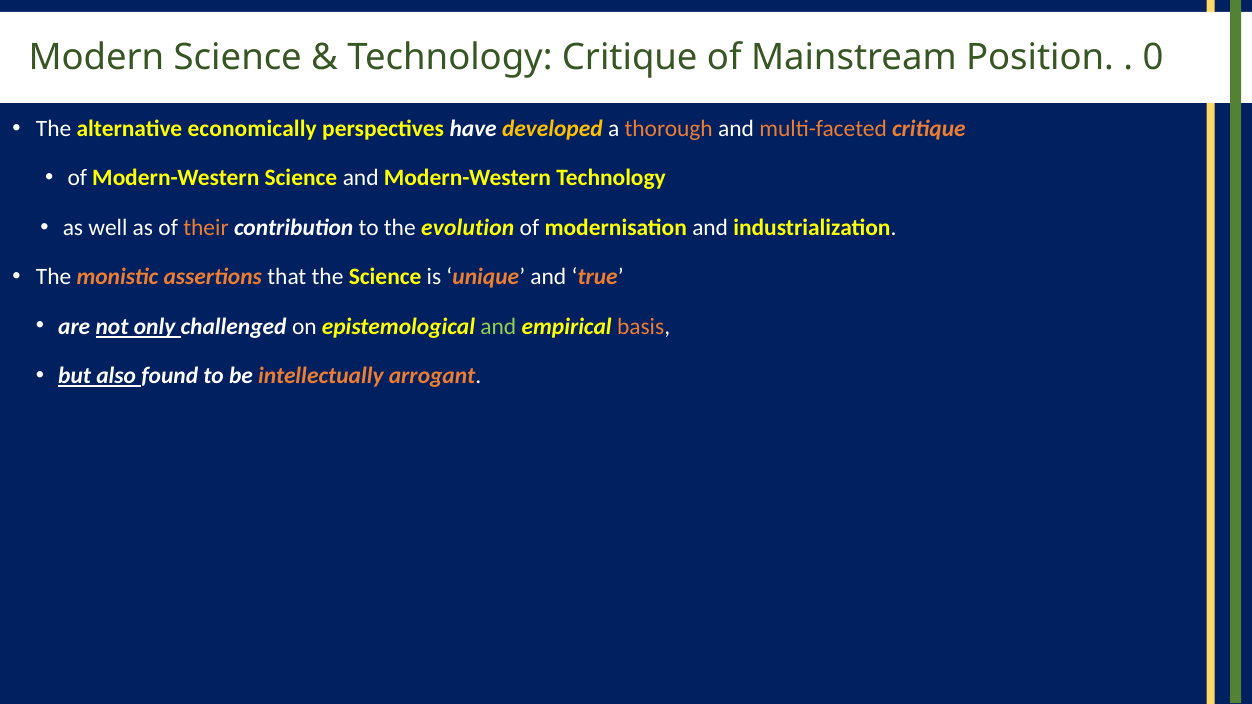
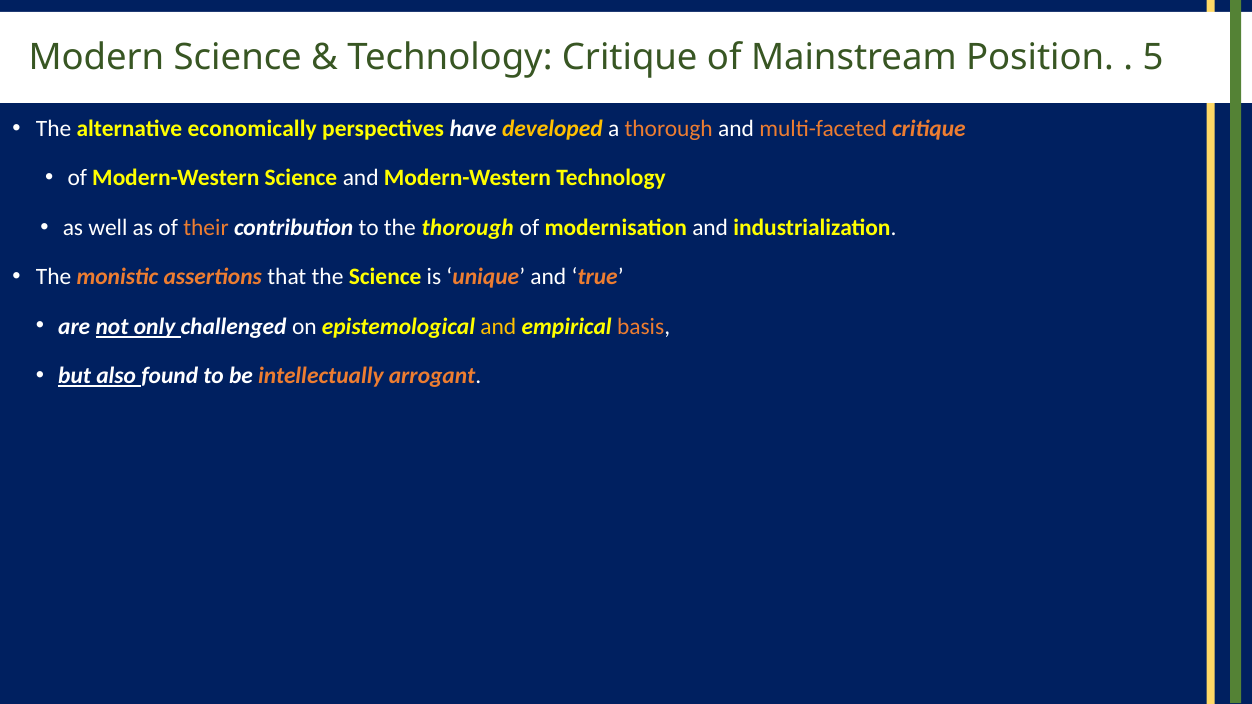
0: 0 -> 5 (1153, 57)
the evolution: evolution -> thorough (468, 228)
and colour: light green -> yellow (498, 327)
